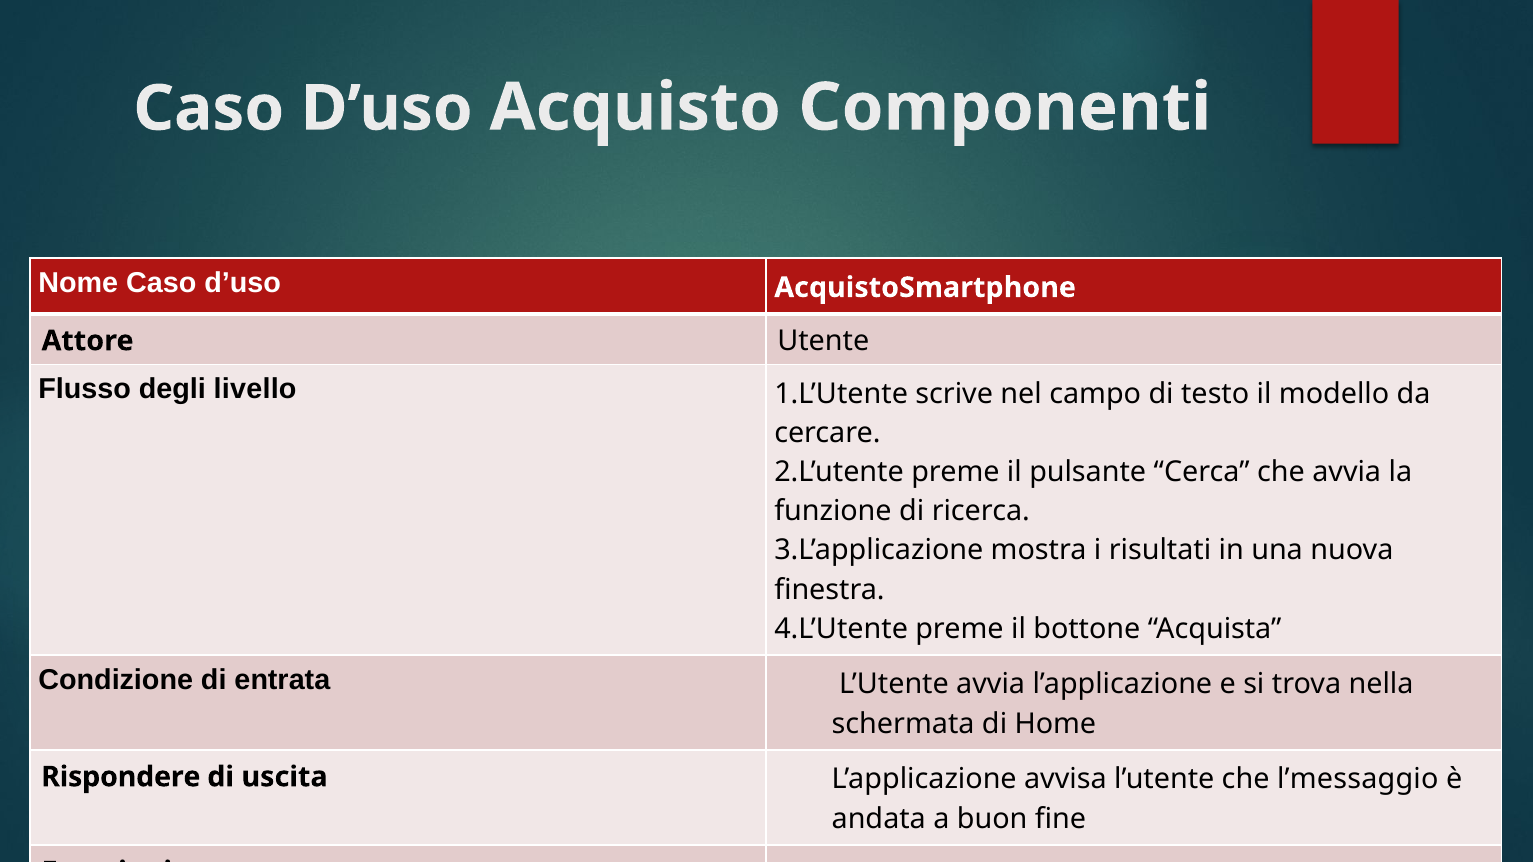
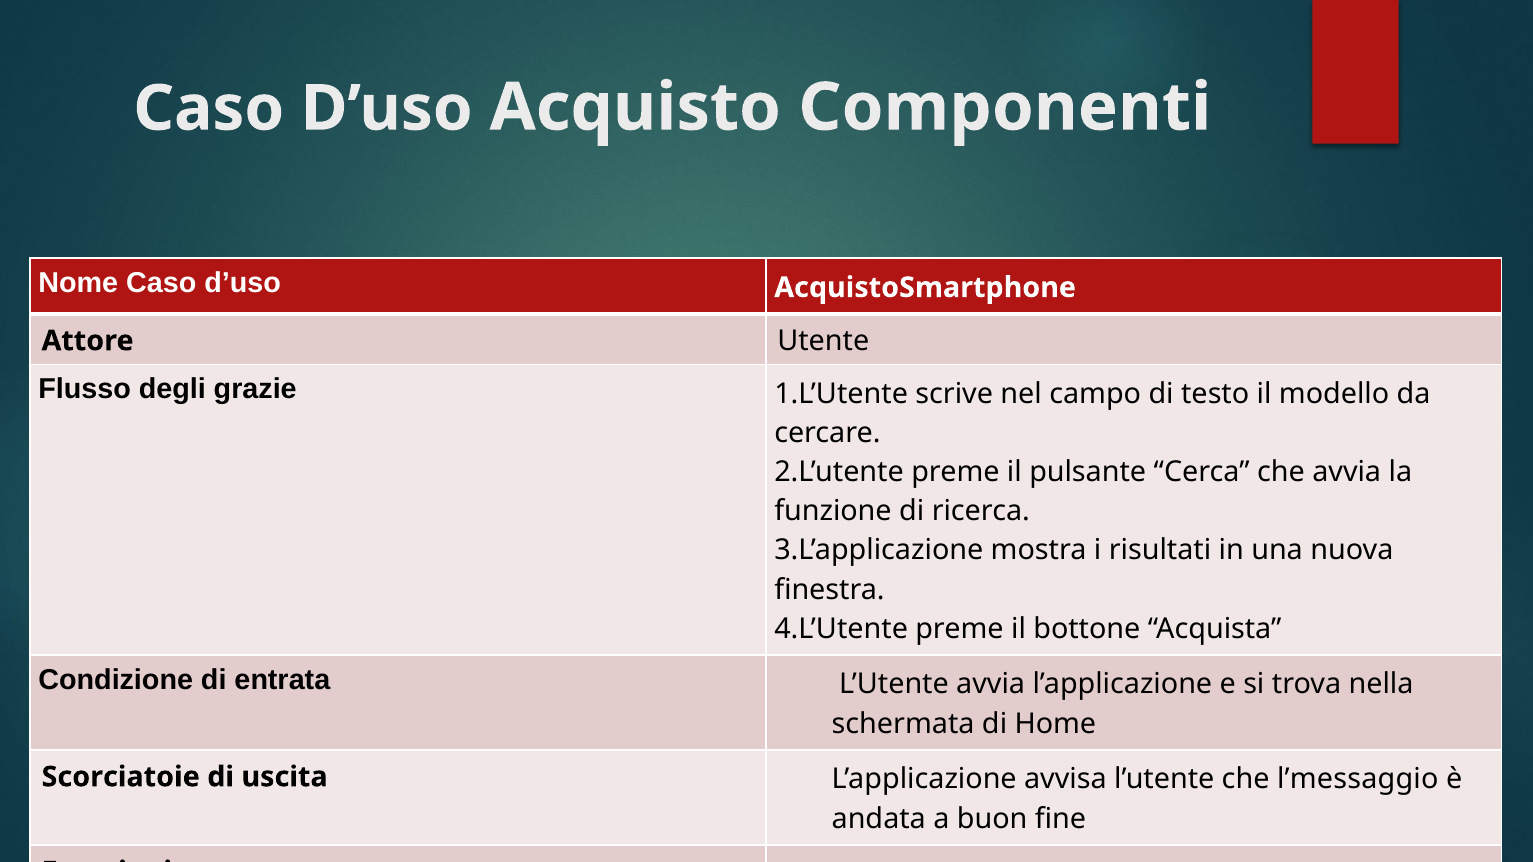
livello: livello -> grazie (255, 390)
Rispondere: Rispondere -> Scorciatoie (121, 777)
